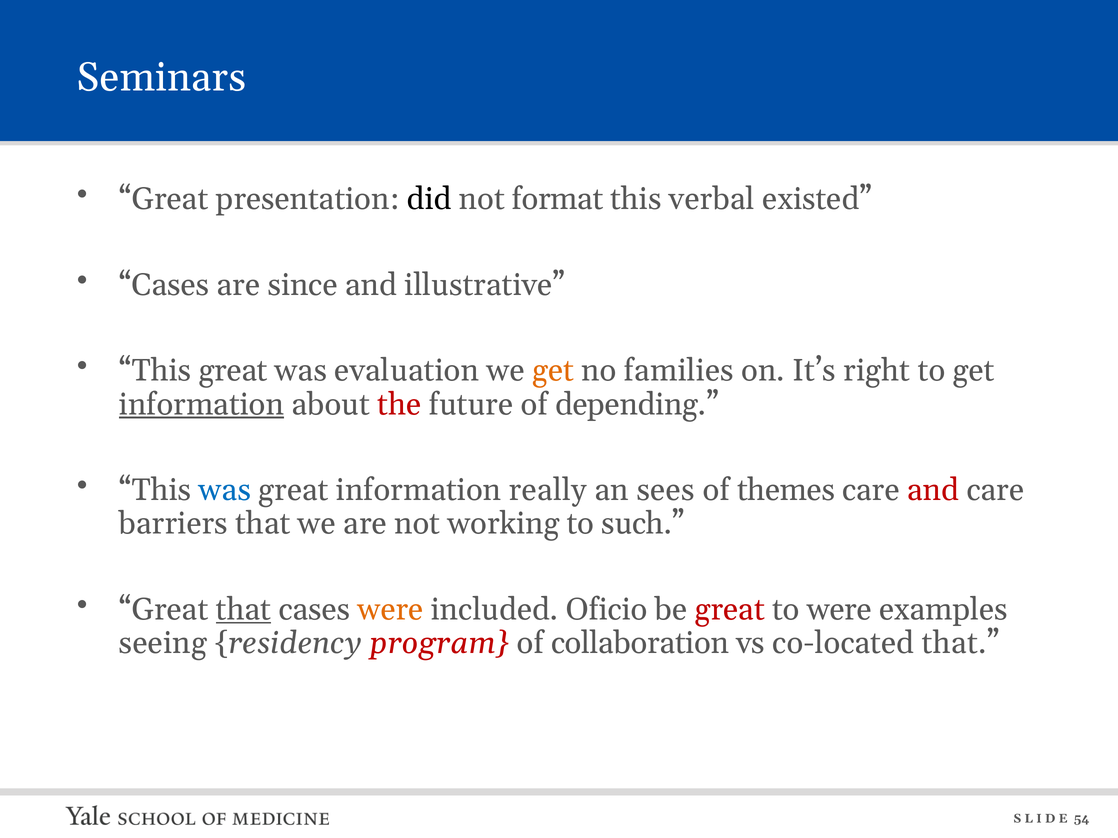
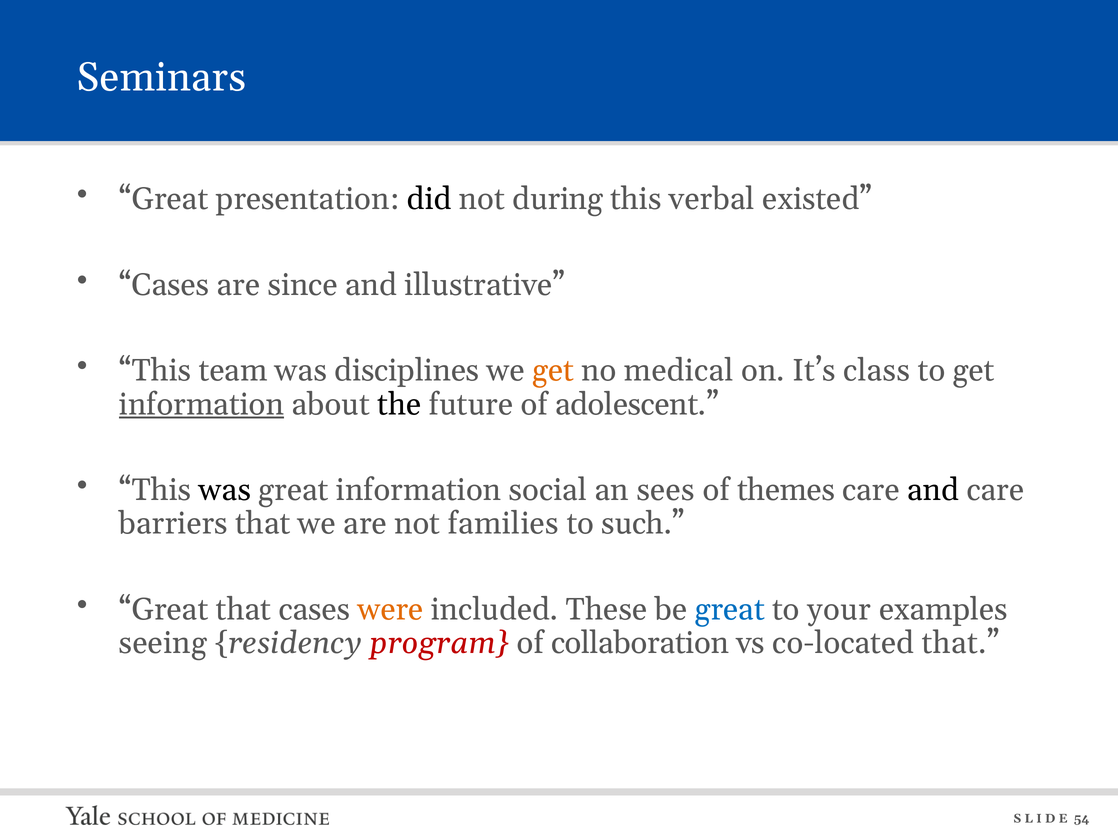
format: format -> during (558, 199)
This great: great -> team (233, 371)
evaluation: evaluation -> disciplines (407, 371)
families: families -> medical (679, 371)
right: right -> class (877, 371)
the colour: red -> black (399, 405)
depending: depending -> adolescent (637, 405)
was colour: blue -> black (225, 490)
really: really -> social (548, 490)
and colour: red -> black (933, 490)
working: working -> families (503, 524)
that underline: present -> none (243, 610)
Oficio: Oficio -> These (606, 610)
great colour: red -> blue (730, 610)
to were: were -> your (839, 610)
